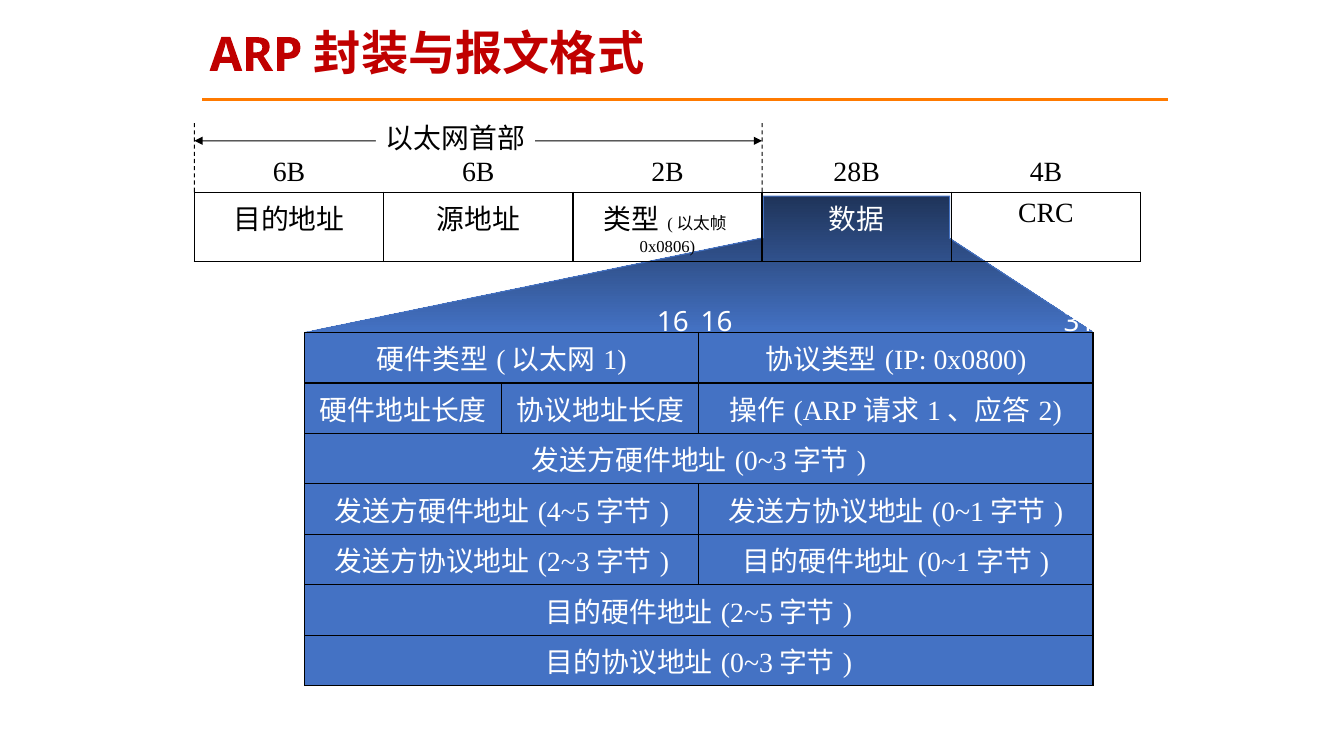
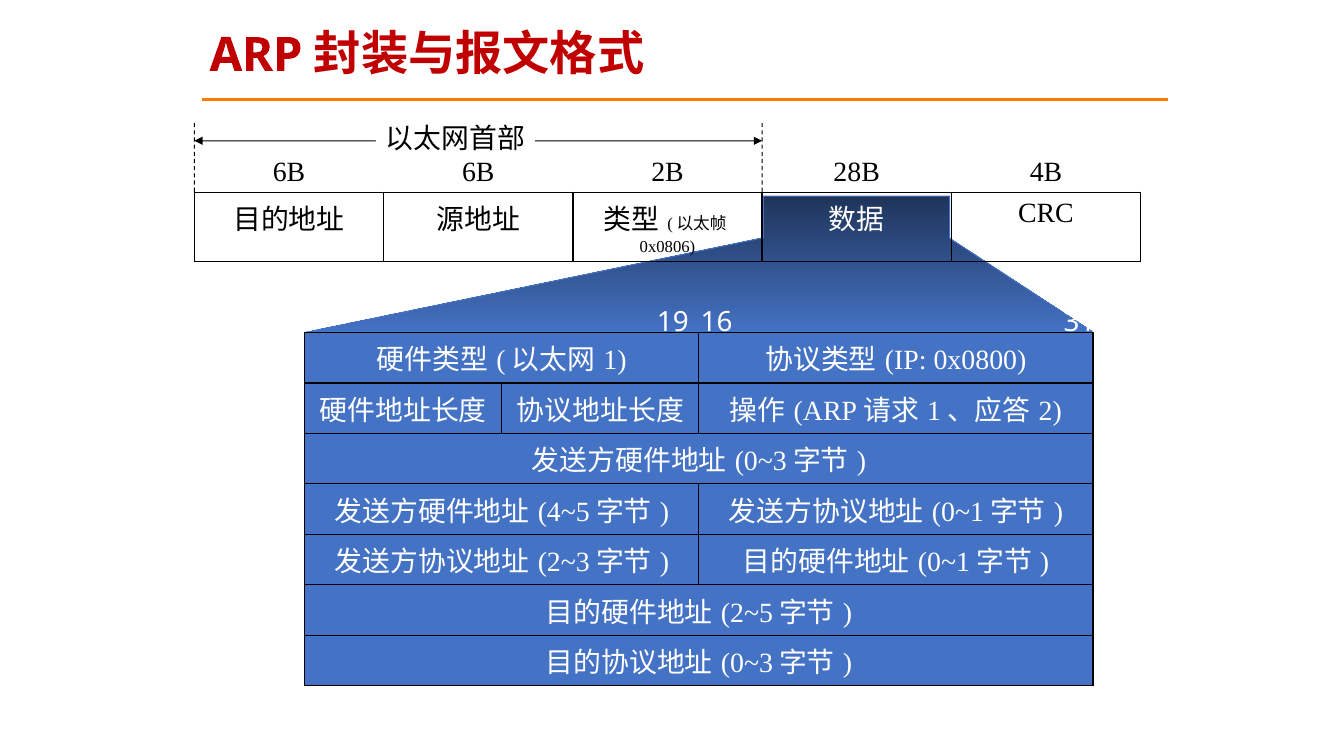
0 16: 16 -> 19 (673, 322)
